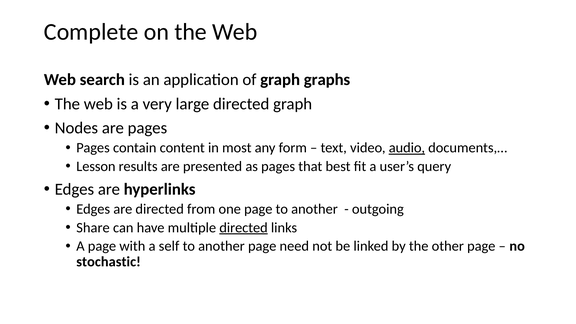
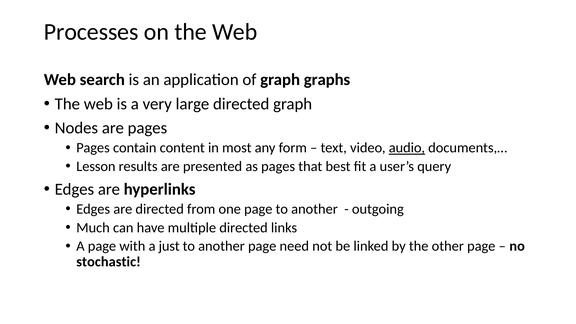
Complete: Complete -> Processes (91, 32)
Share: Share -> Much (93, 228)
directed underline: present -> none (244, 228)
self: self -> just (169, 246)
